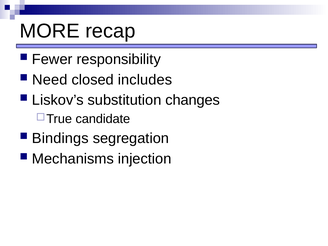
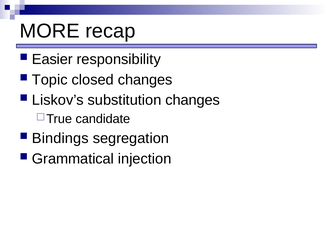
Fewer: Fewer -> Easier (52, 59)
Need: Need -> Topic (50, 80)
closed includes: includes -> changes (145, 80)
Mechanisms: Mechanisms -> Grammatical (73, 159)
